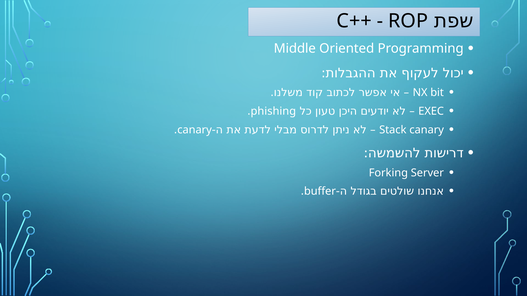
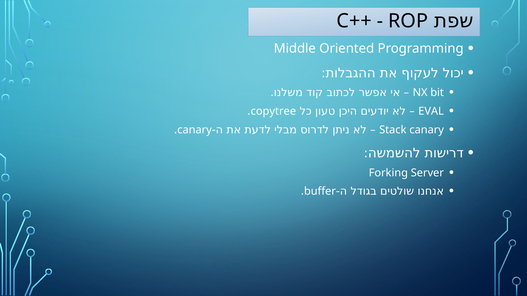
phishing: phishing -> copytree (273, 111)
EXEC: EXEC -> EVAL (431, 111)
